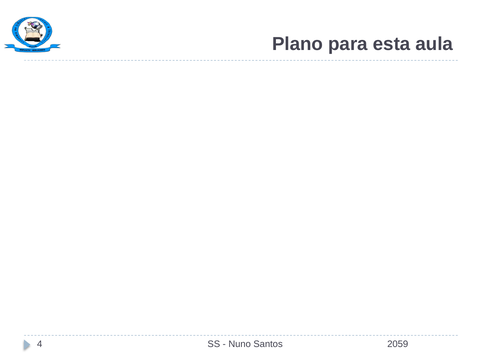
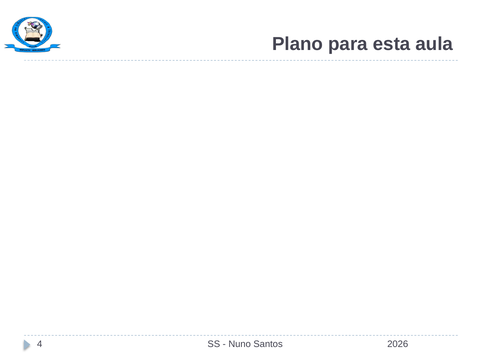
2059: 2059 -> 2026 (398, 344)
